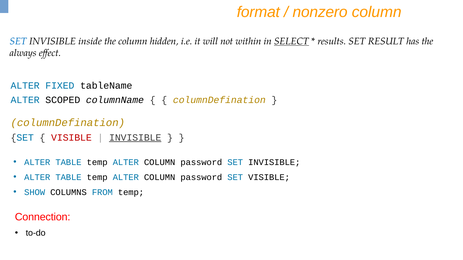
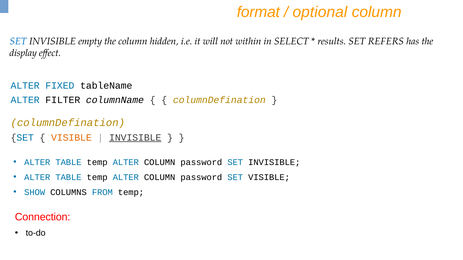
nonzero: nonzero -> optional (320, 12)
inside: inside -> empty (90, 41)
SELECT underline: present -> none (292, 41)
RESULT: RESULT -> REFERS (386, 41)
always: always -> display (23, 53)
SCOPED: SCOPED -> FILTER (63, 100)
VISIBLE colour: red -> orange (71, 138)
